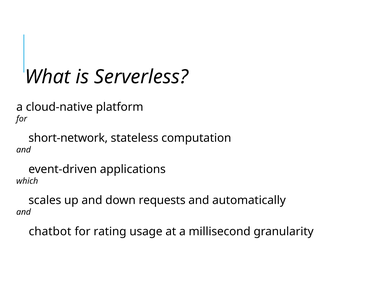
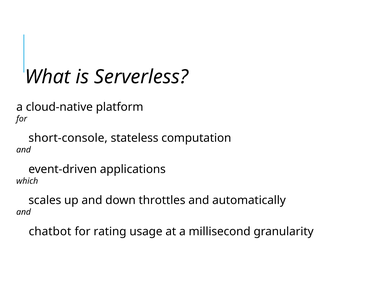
short-network: short-network -> short-console (68, 138)
requests: requests -> throttles (162, 200)
